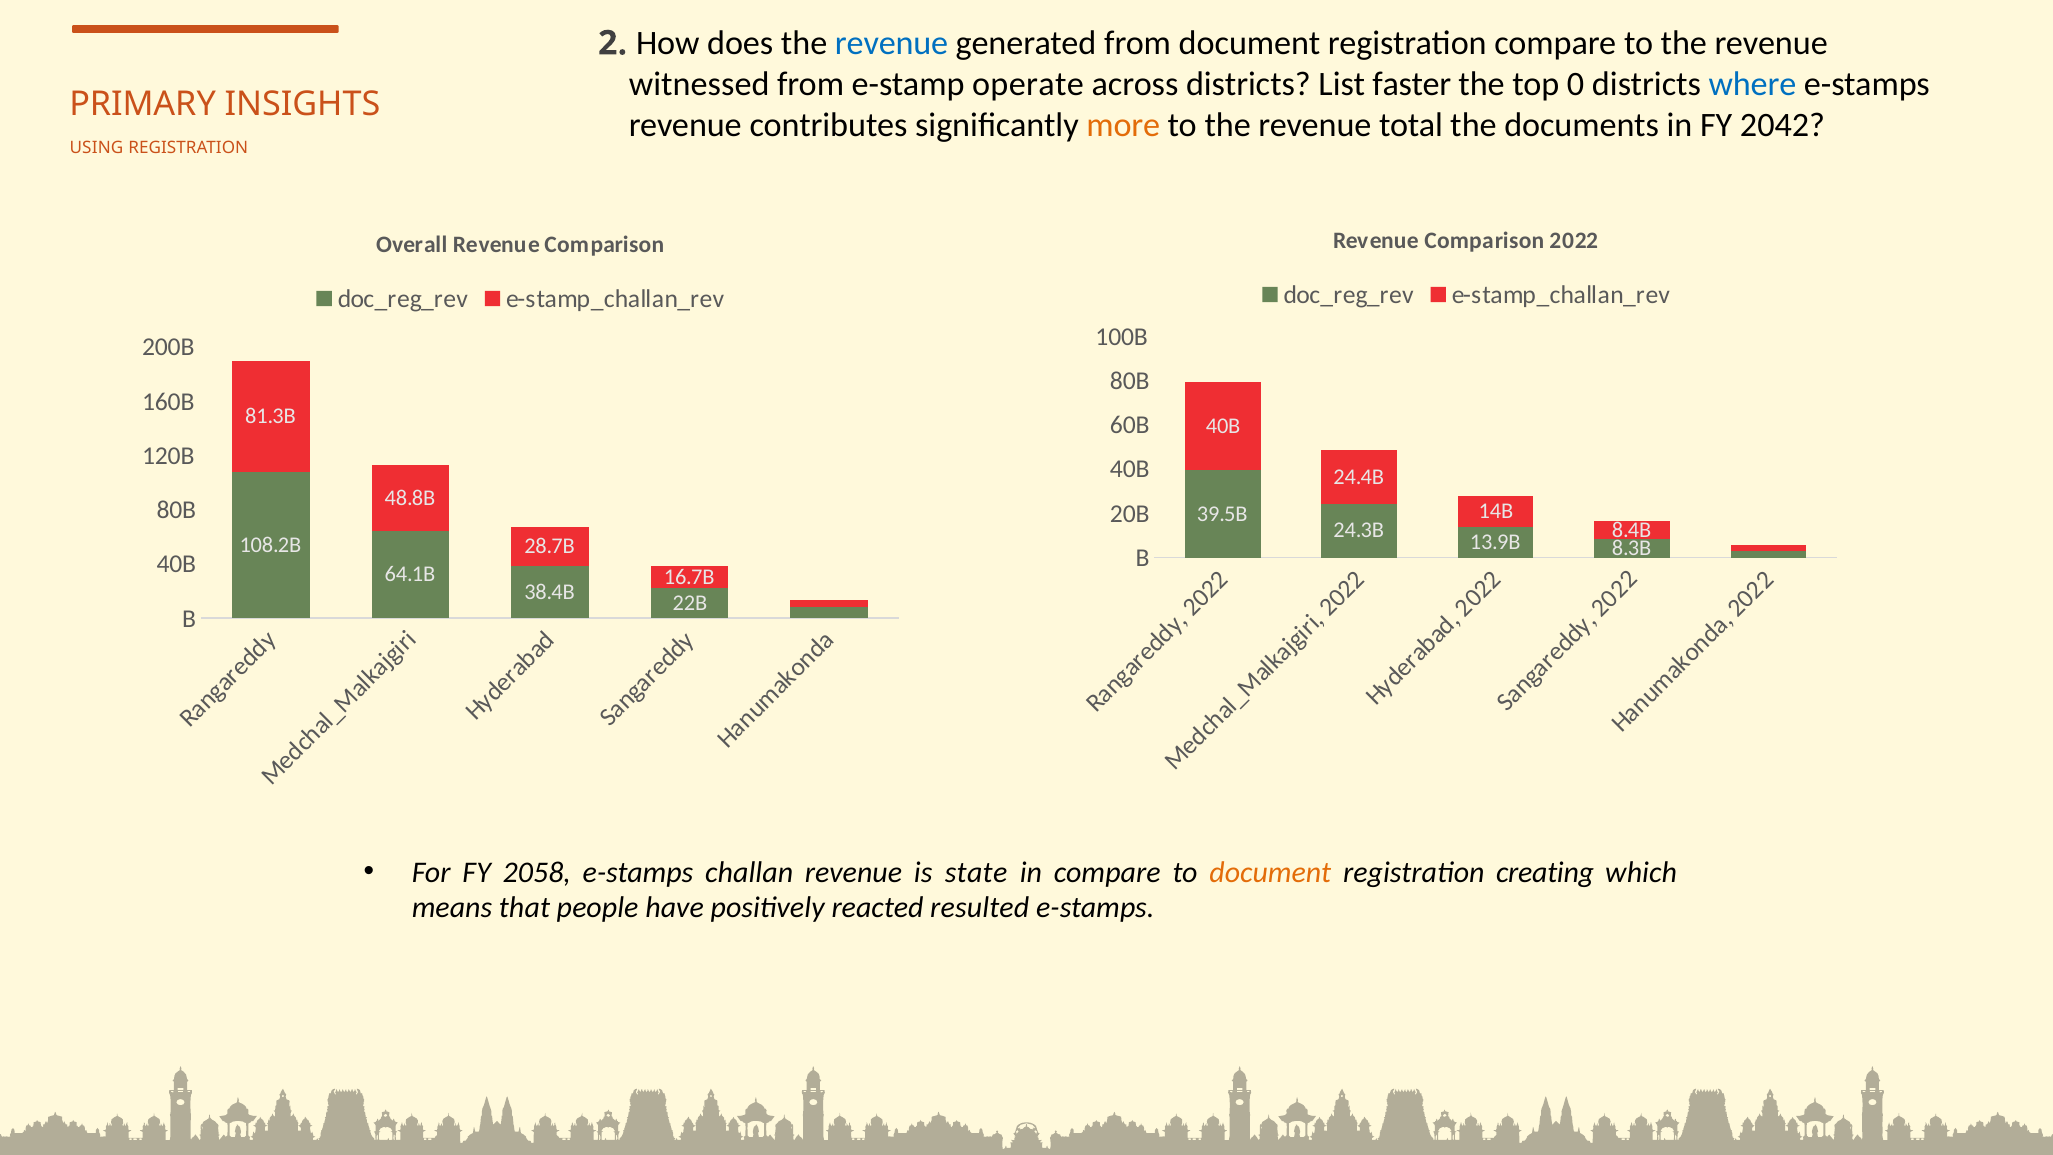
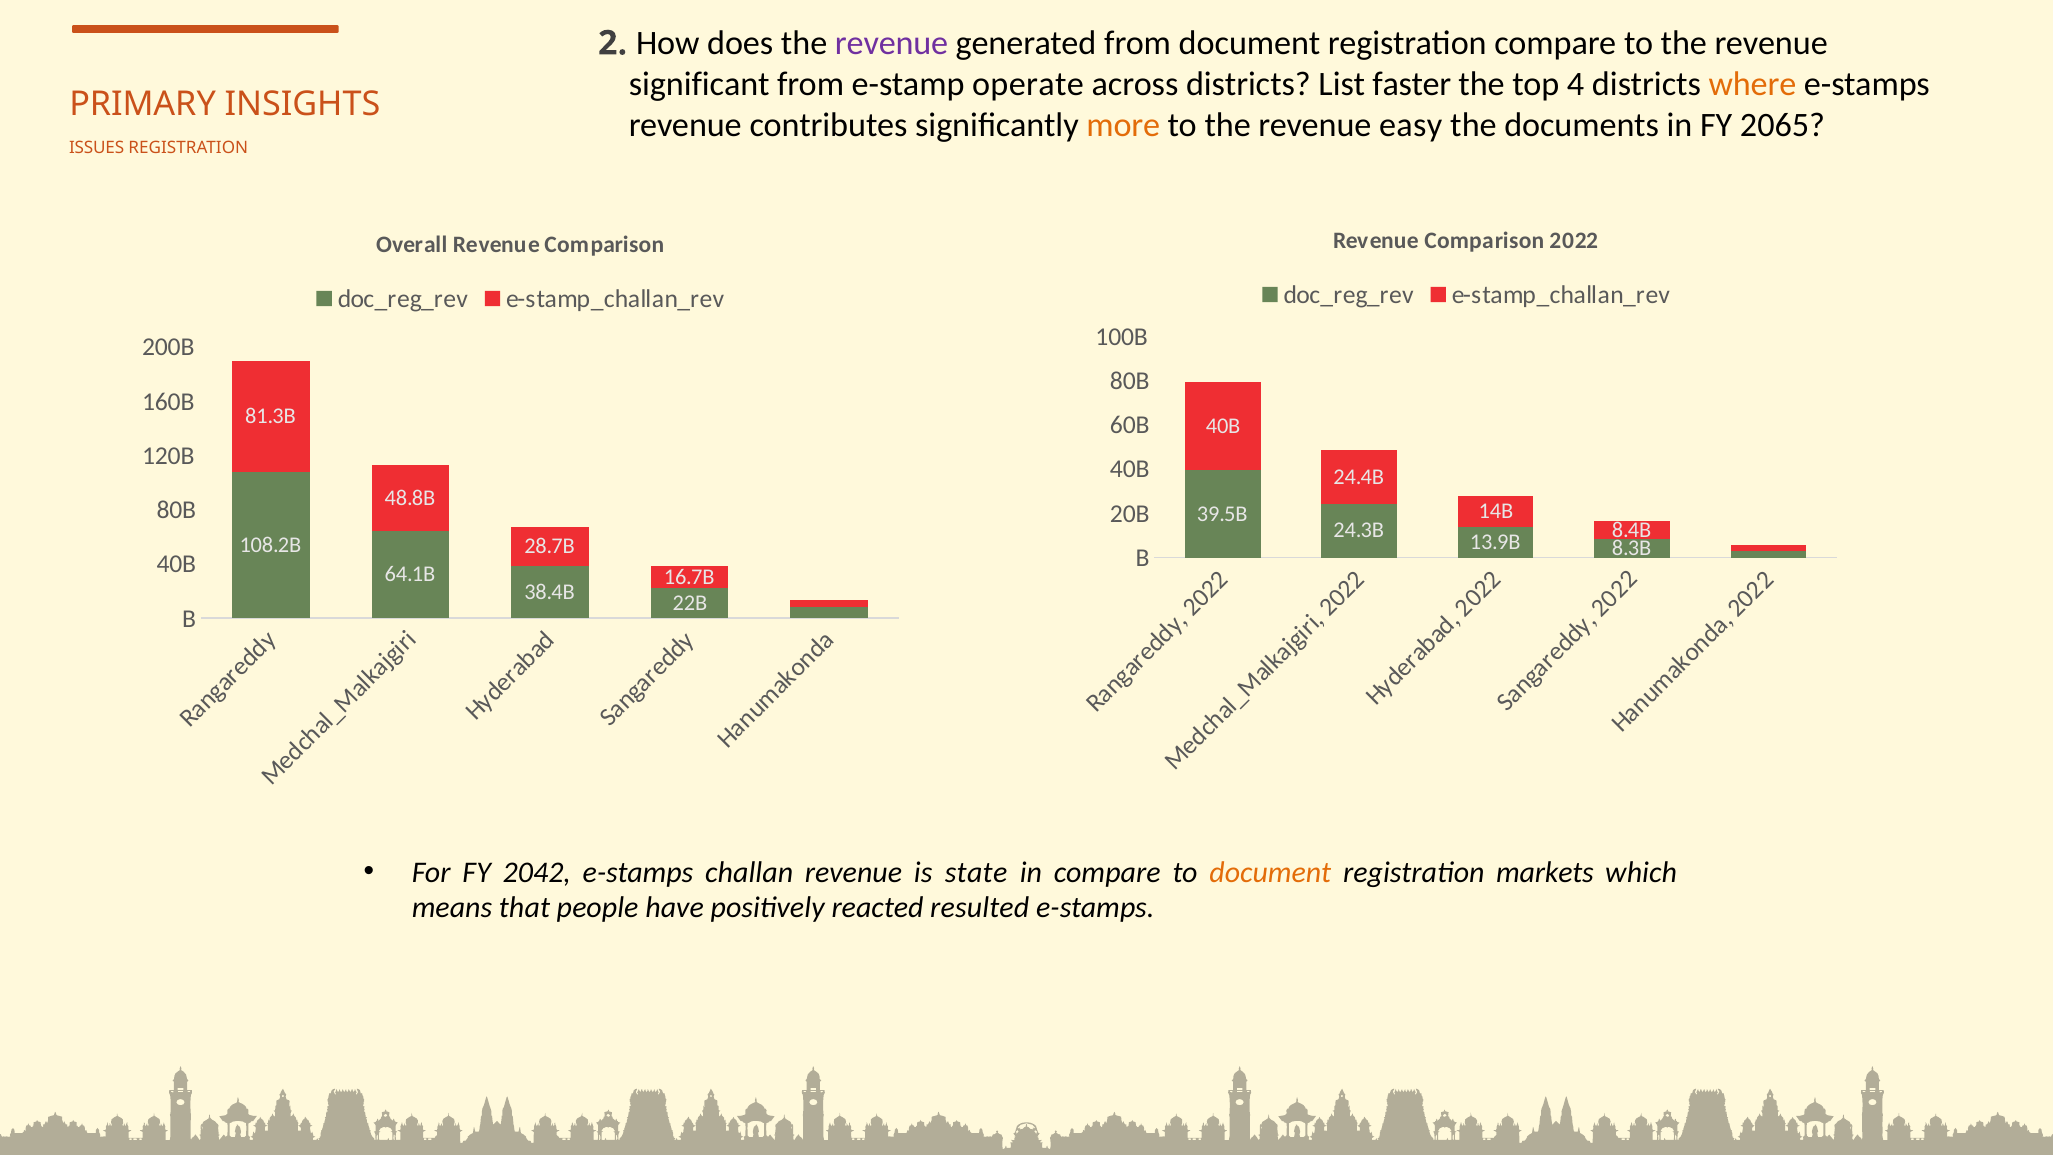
revenue colour: blue -> purple (892, 43)
witnessed: witnessed -> significant (699, 84)
top 0: 0 -> 4 (1576, 84)
where colour: blue -> orange (1752, 84)
total: total -> easy (1411, 125)
2042: 2042 -> 2065 (1782, 125)
USING: USING -> ISSUES (97, 148)
2058: 2058 -> 2042 (537, 872)
creating: creating -> markets (1545, 872)
